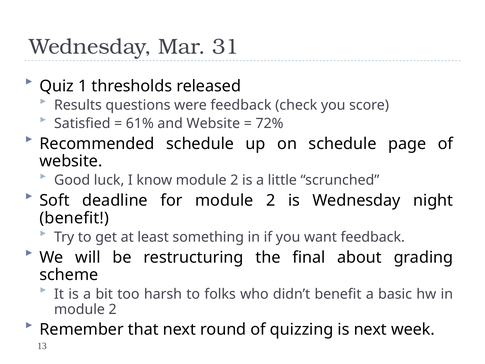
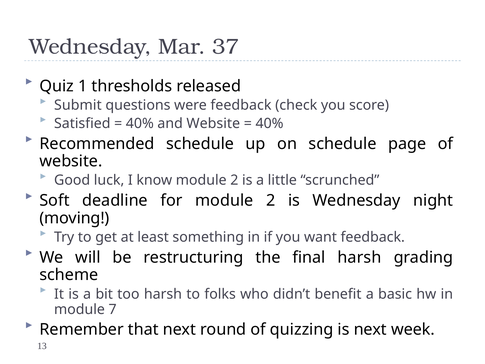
31: 31 -> 37 (226, 47)
Results: Results -> Submit (78, 105)
61%: 61% -> 40% (140, 123)
72%: 72% -> 40% (270, 123)
benefit: benefit -> moving (74, 218)
final about: about -> harsh (359, 257)
2: 2 -> 7 (113, 309)
